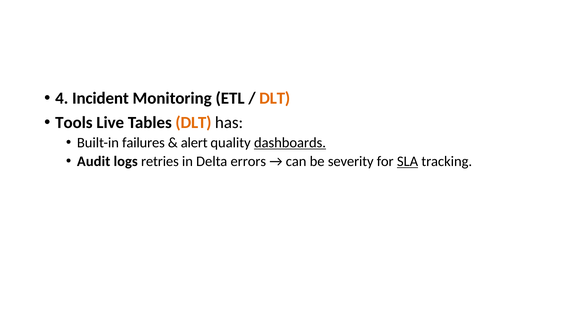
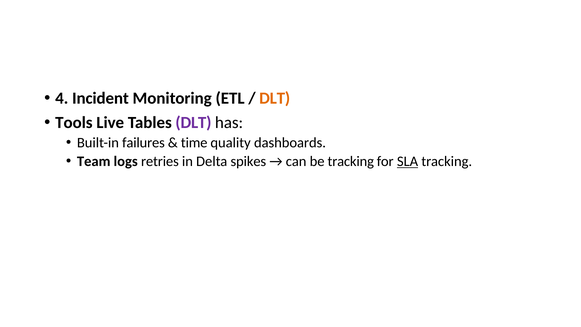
DLT colour: orange -> purple (193, 123)
alert: alert -> time (194, 143)
dashboards underline: present -> none (290, 143)
Audit: Audit -> Team (94, 161)
errors: errors -> spikes (248, 161)
be severity: severity -> tracking (351, 161)
